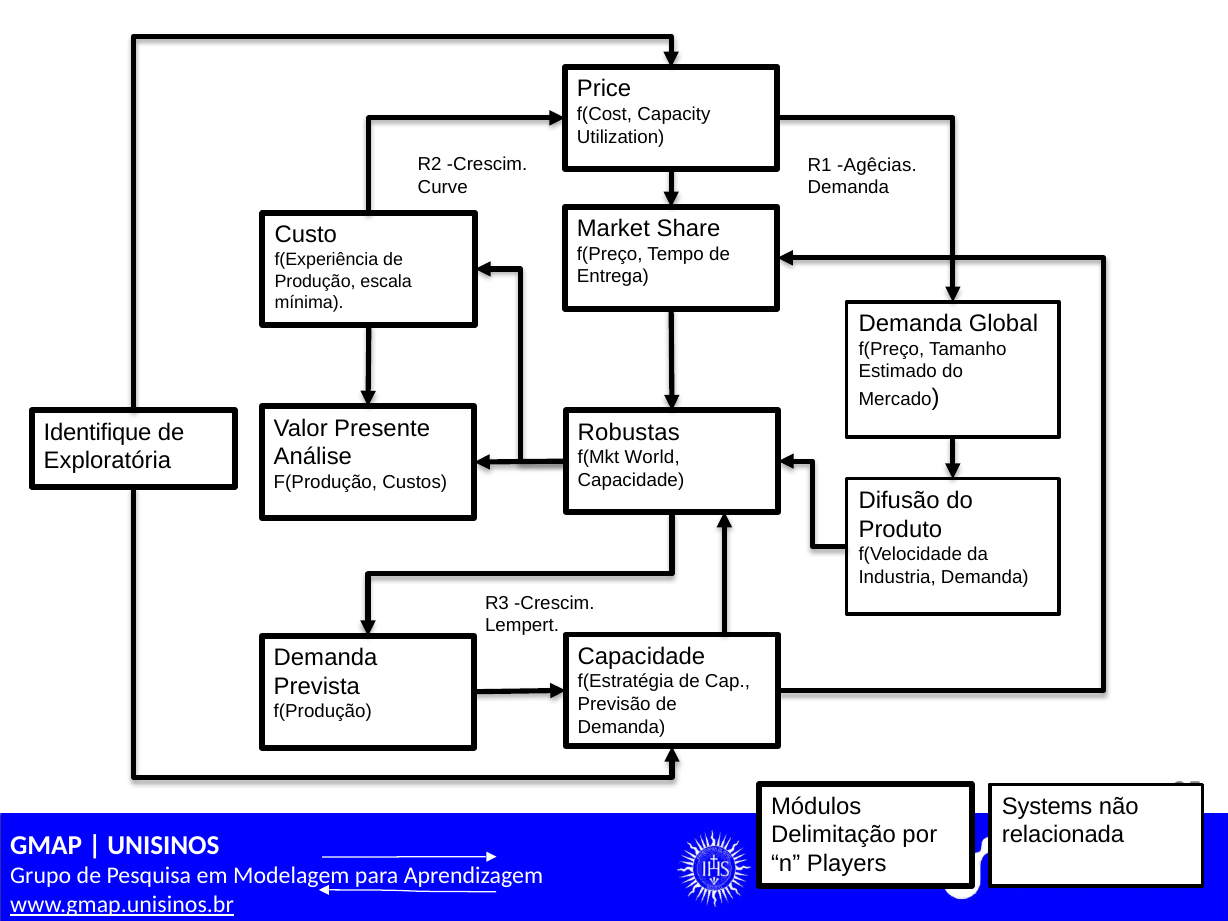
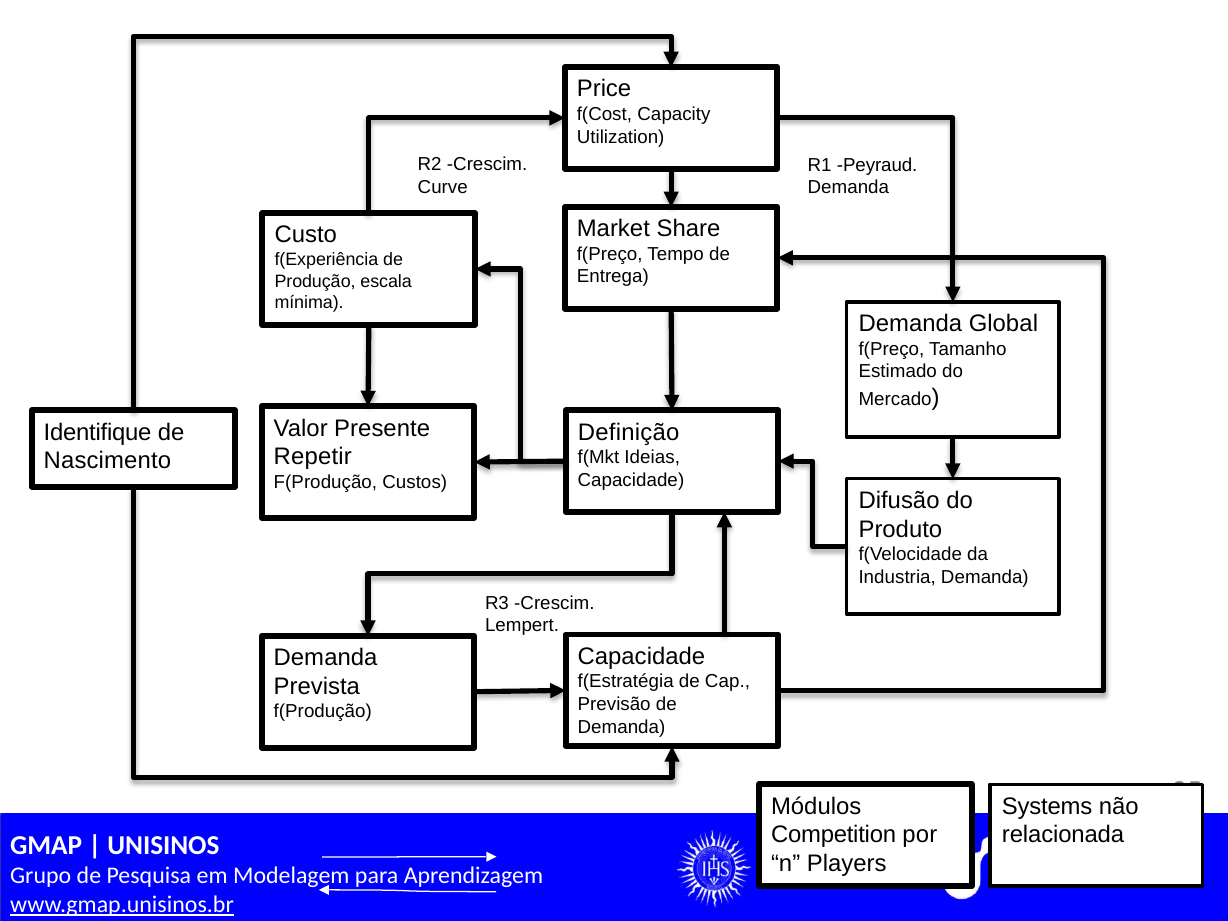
Agêcias: Agêcias -> Peyraud (877, 165)
Robustas: Robustas -> Definição (629, 432)
Análise: Análise -> Repetir (313, 457)
World: World -> Ideias (652, 458)
Exploratória: Exploratória -> Nascimento (107, 461)
Delimitação: Delimitação -> Competition (834, 835)
